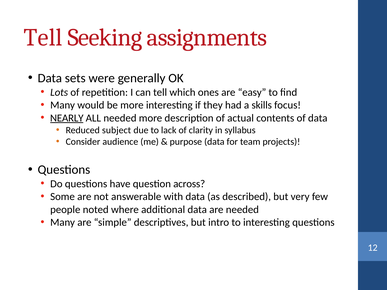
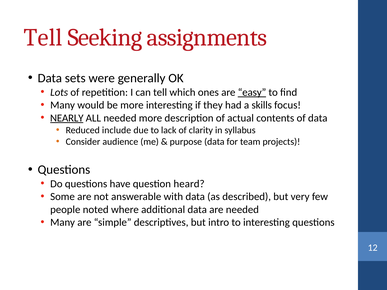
easy underline: none -> present (252, 92)
subject: subject -> include (117, 130)
across: across -> heard (189, 184)
